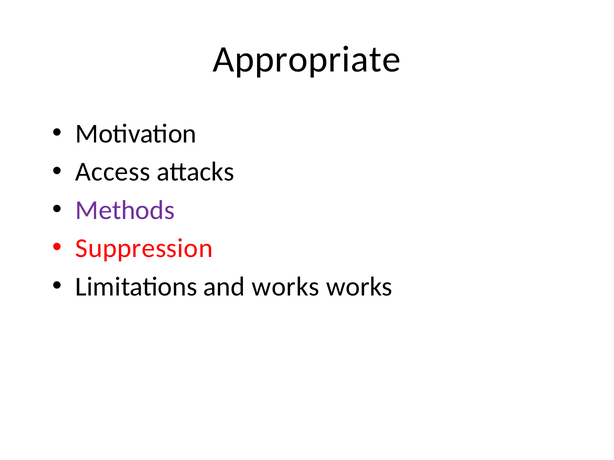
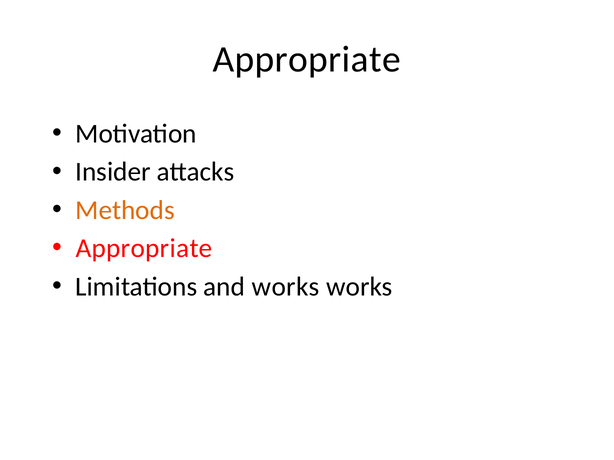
Access: Access -> Insider (113, 172)
Methods colour: purple -> orange (125, 210)
Suppression: Suppression -> Appropriate (144, 249)
